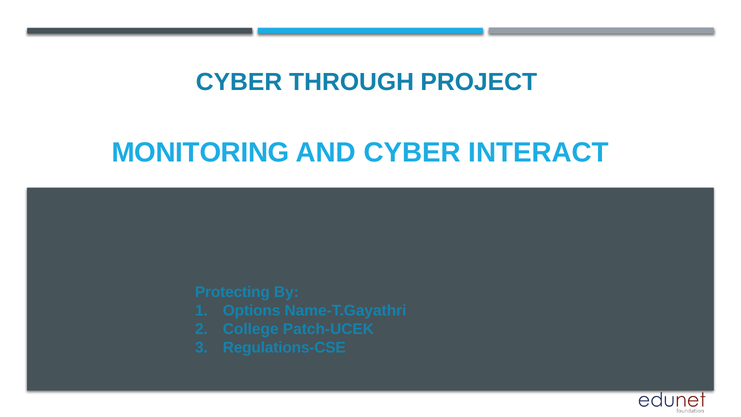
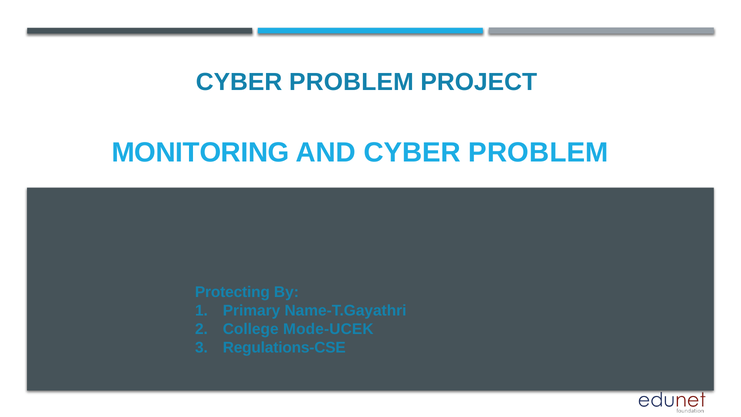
THROUGH: THROUGH -> PROBLEM (351, 82)
AND CYBER INTERACT: INTERACT -> PROBLEM (539, 153)
Options: Options -> Primary (252, 310)
Patch-UCEK: Patch-UCEK -> Mode-UCEK (328, 329)
